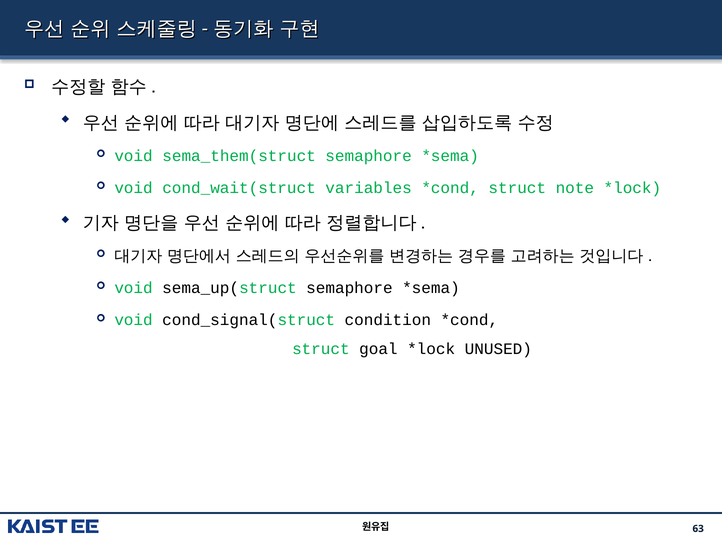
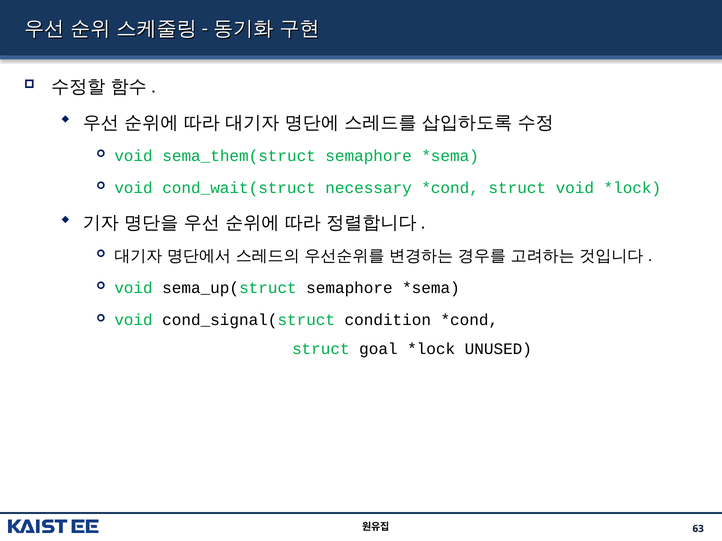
variables: variables -> necessary (369, 188)
struct note: note -> void (575, 188)
